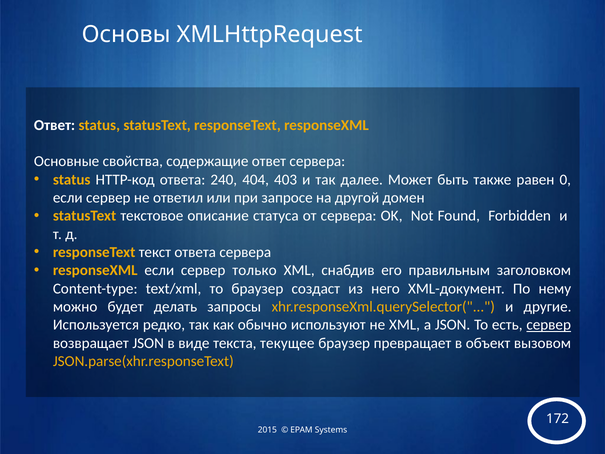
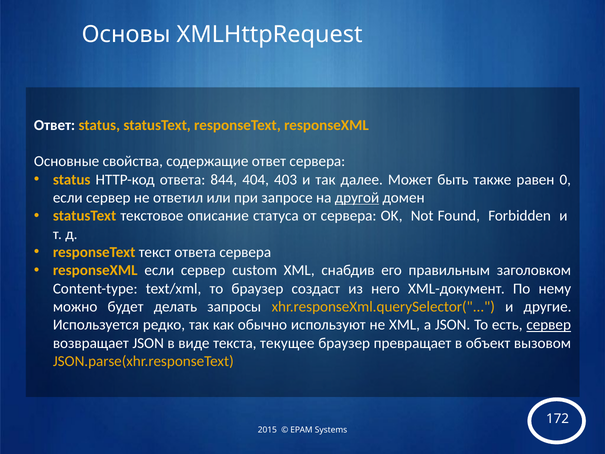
240: 240 -> 844 (224, 180)
другой underline: none -> present (357, 198)
только: только -> custom (255, 270)
